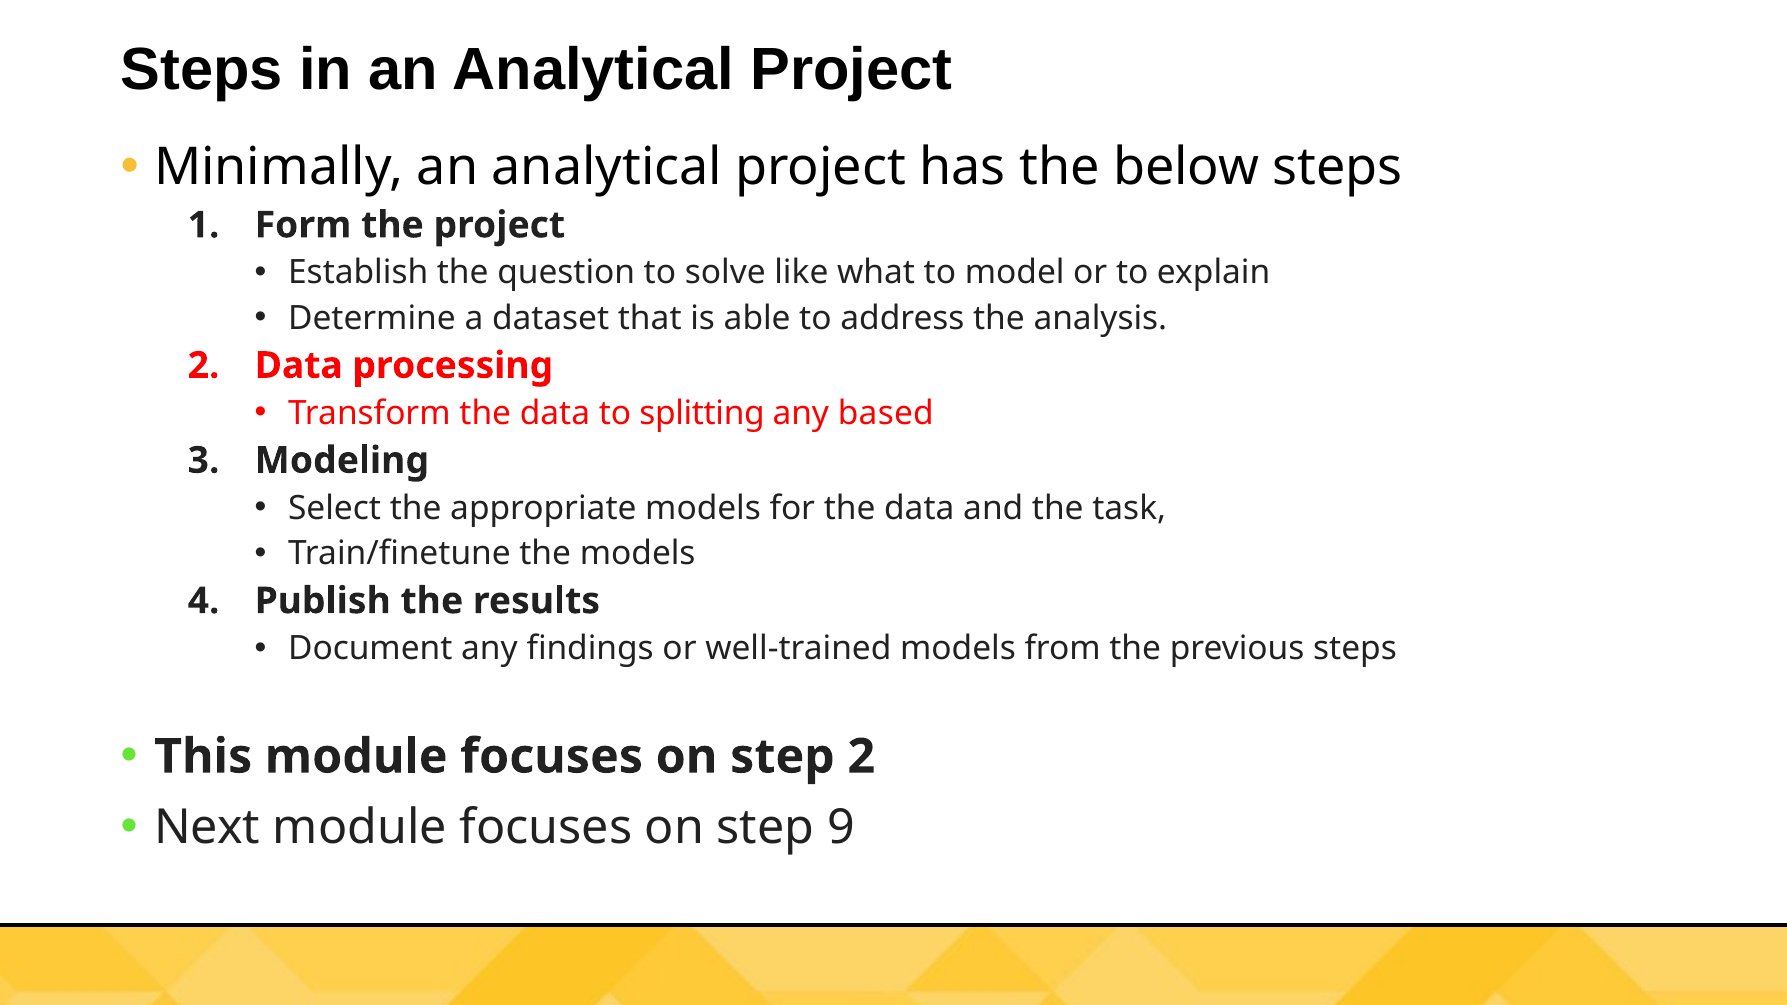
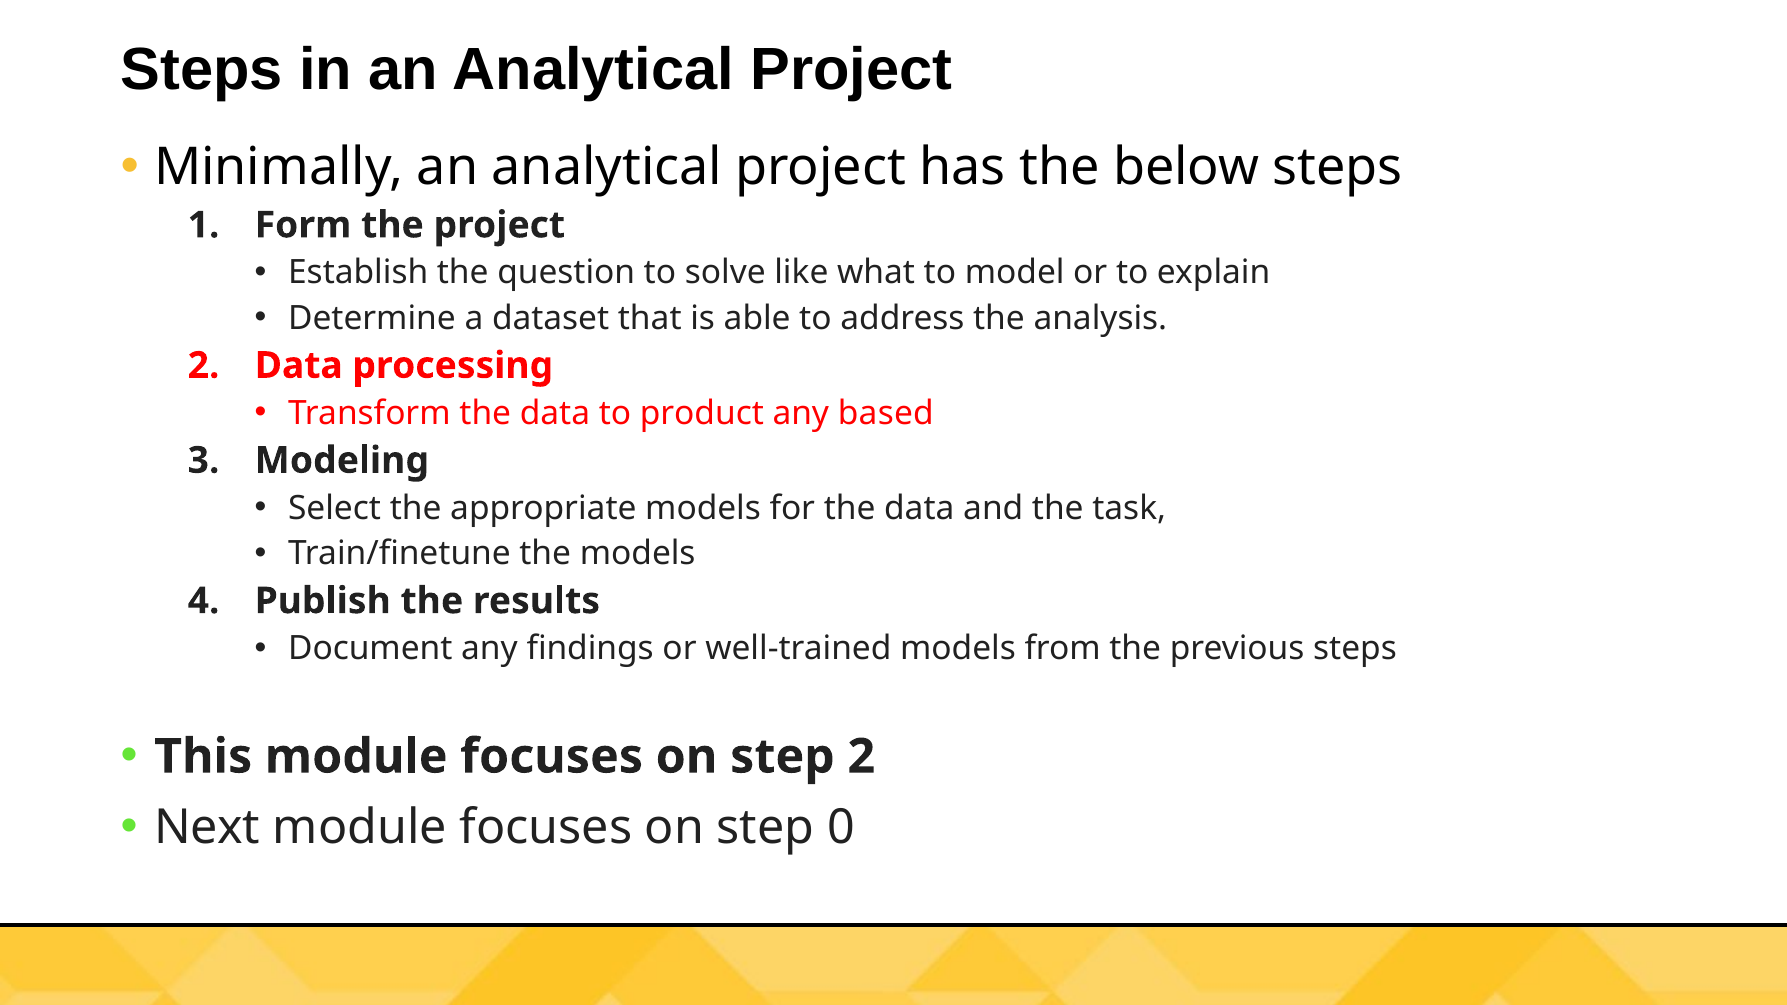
splitting: splitting -> product (702, 413)
9: 9 -> 0 (841, 828)
